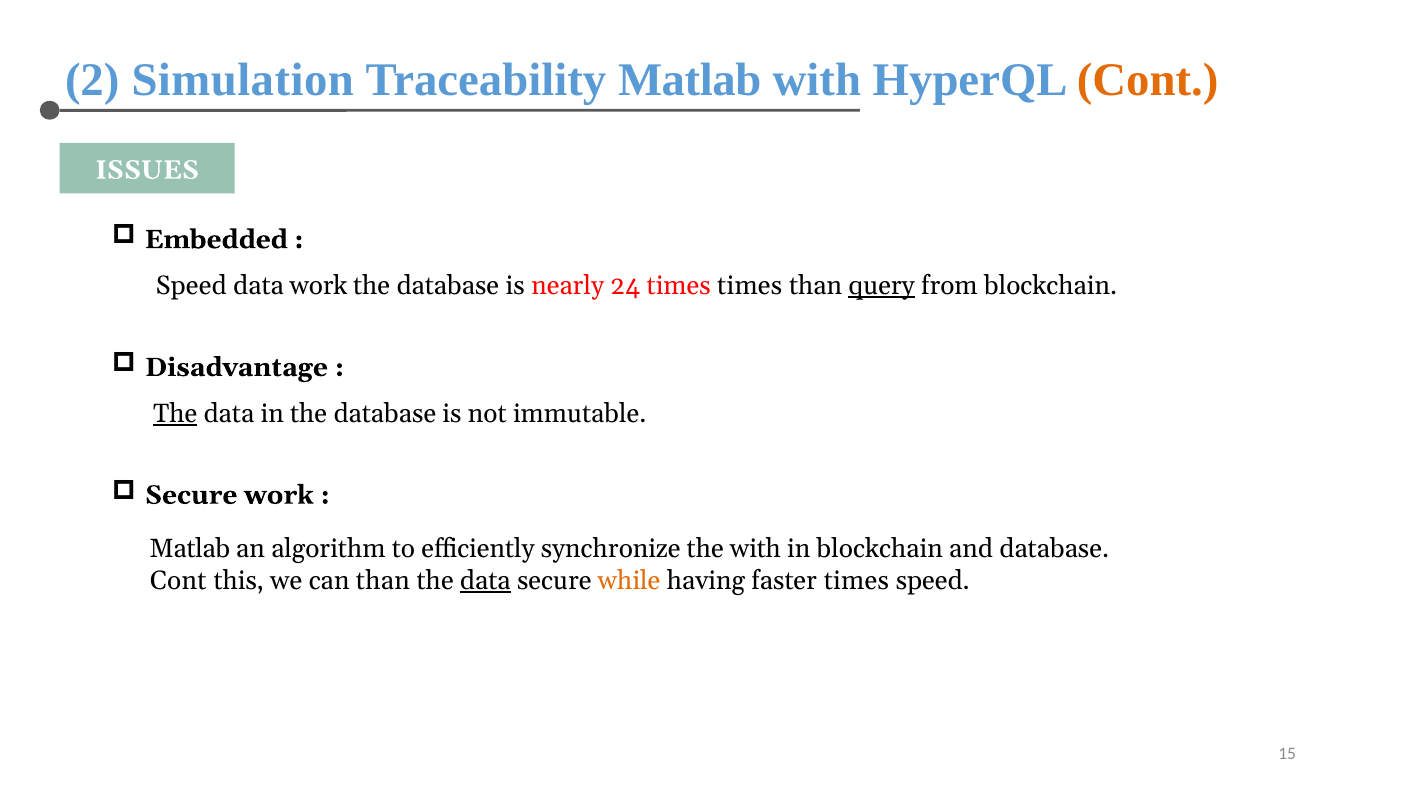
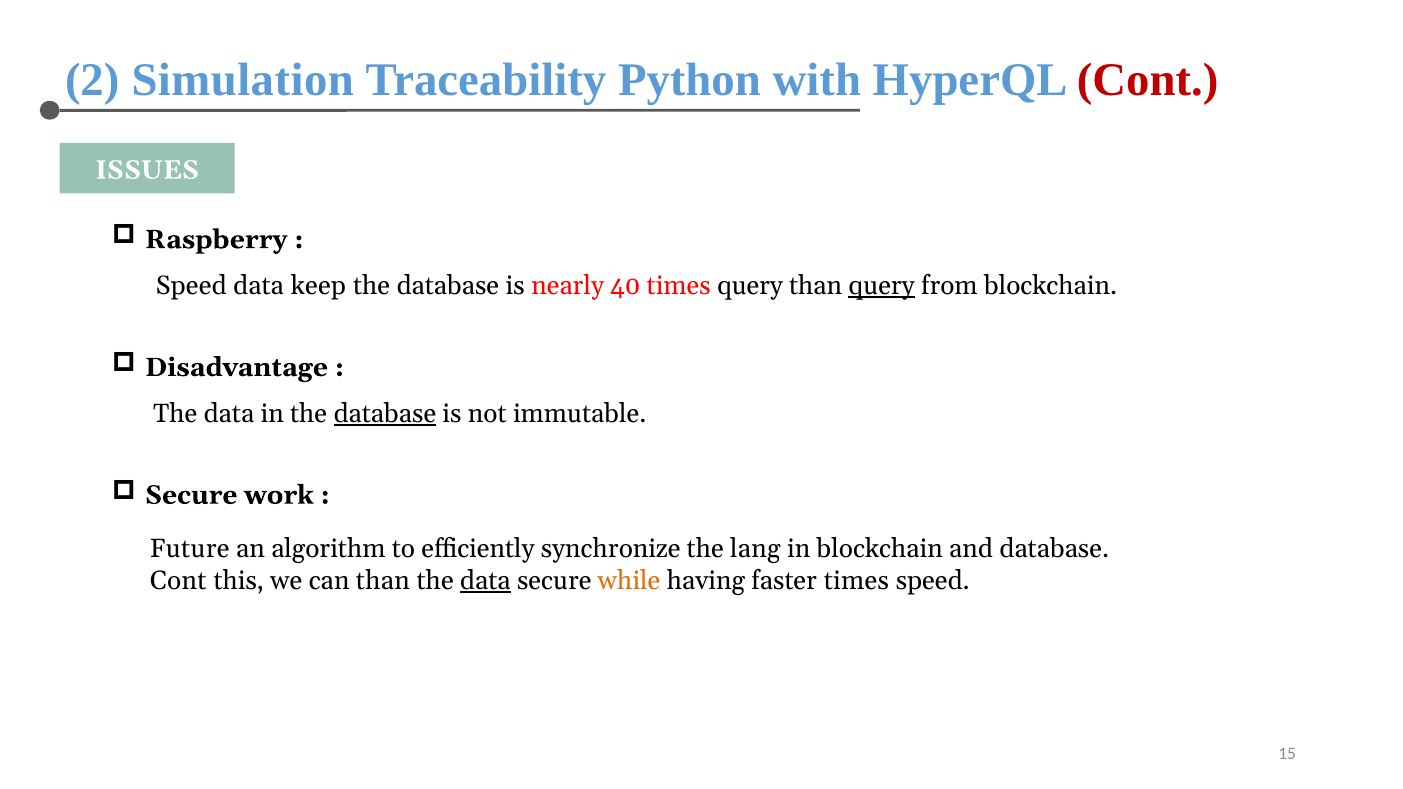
Traceability Matlab: Matlab -> Python (689, 80)
Cont colour: orange -> red (1148, 80)
Embedded: Embedded -> Raspberry (216, 240)
data work: work -> keep (318, 286)
24: 24 -> 40 (626, 286)
times times: times -> query (750, 286)
The underline: present -> none (175, 414)
database underline: none -> present (385, 414)
Matlab: Matlab -> Future (190, 549)
the with: with -> lang (755, 549)
